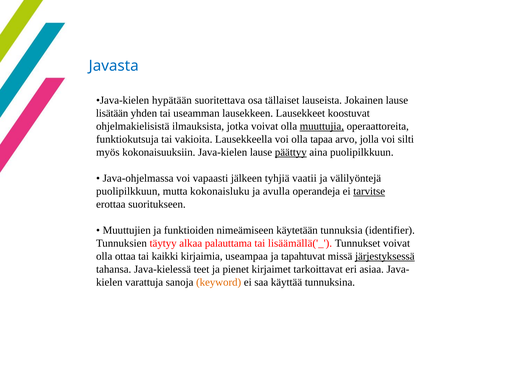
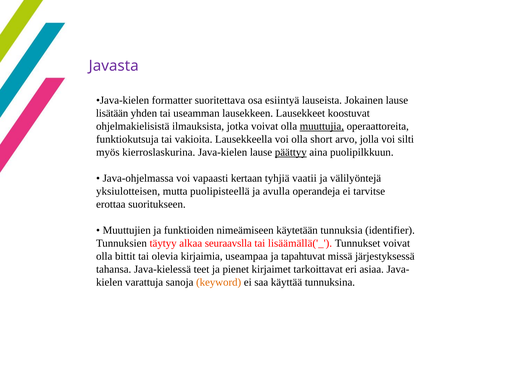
Javasta colour: blue -> purple (114, 66)
hypätään: hypätään -> formatter (172, 100)
tällaiset: tällaiset -> esiintyä (282, 100)
tapaa: tapaa -> short (321, 139)
kokonaisuuksiin: kokonaisuuksiin -> kierroslaskurina (159, 152)
jälkeen: jälkeen -> kertaan (247, 178)
puolipilkkuun: puolipilkkuun -> yksiulotteisen (128, 191)
kokonaisluku: kokonaisluku -> puolipisteellä (220, 191)
tarvitse underline: present -> none (369, 191)
palauttama: palauttama -> seuraavslla (228, 243)
ottaa: ottaa -> bittit (125, 256)
kaikki: kaikki -> olevia (165, 256)
järjestyksessä underline: present -> none (385, 256)
